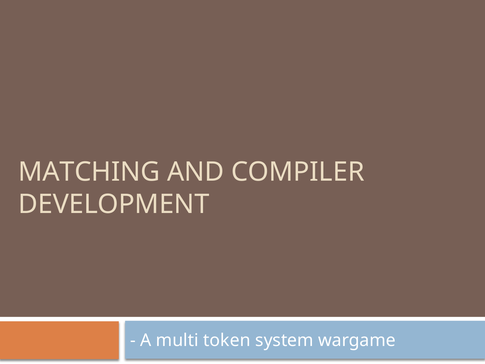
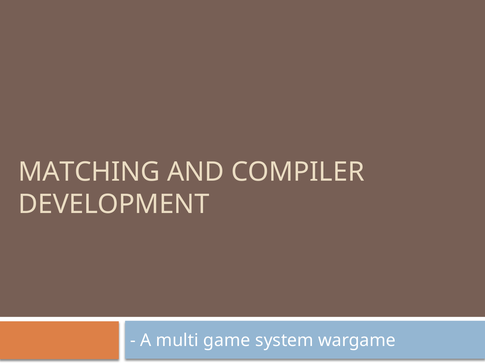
token: token -> game (227, 340)
